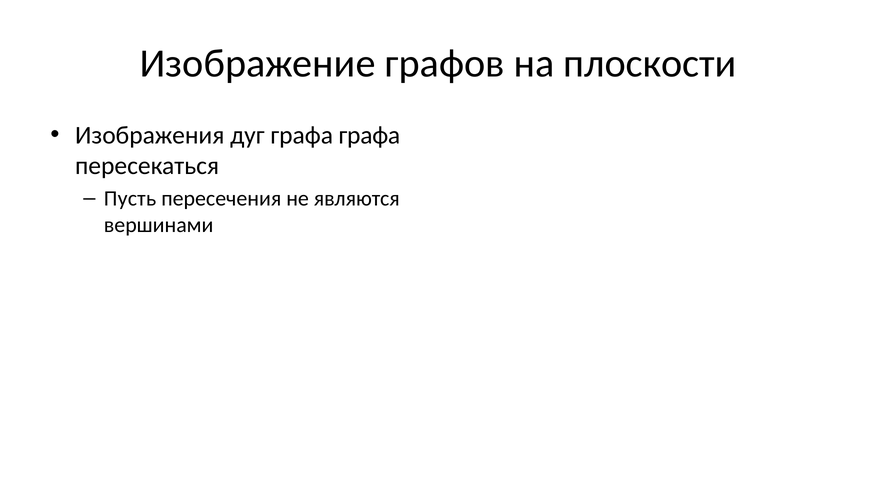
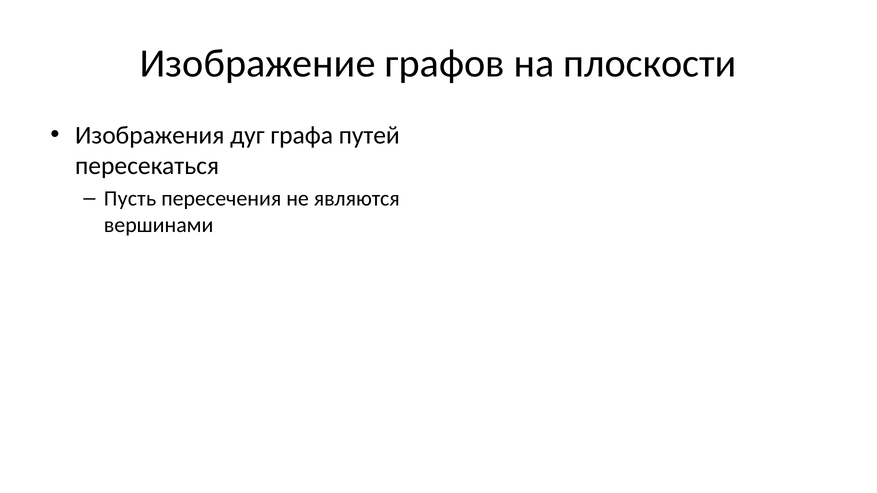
графа графа: графа -> путей (369, 135)
